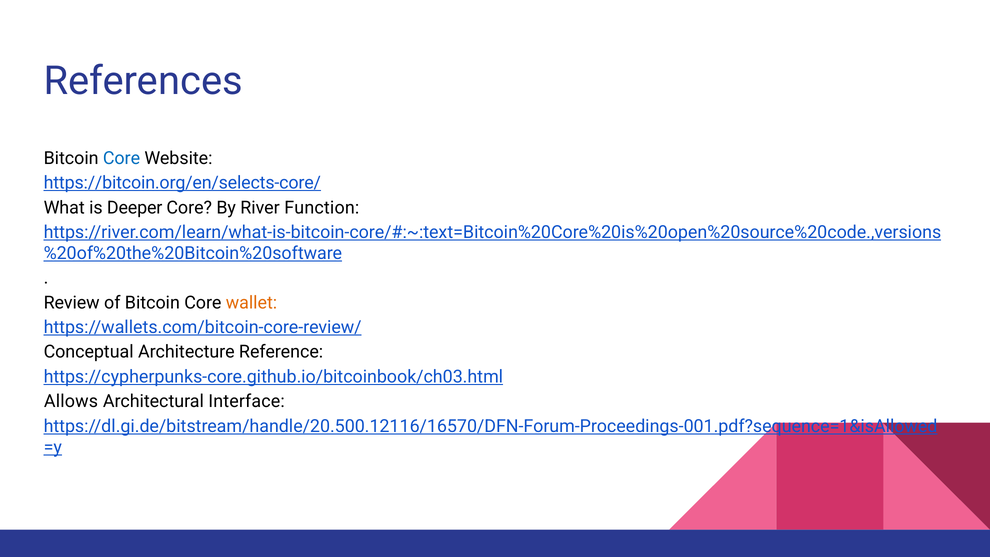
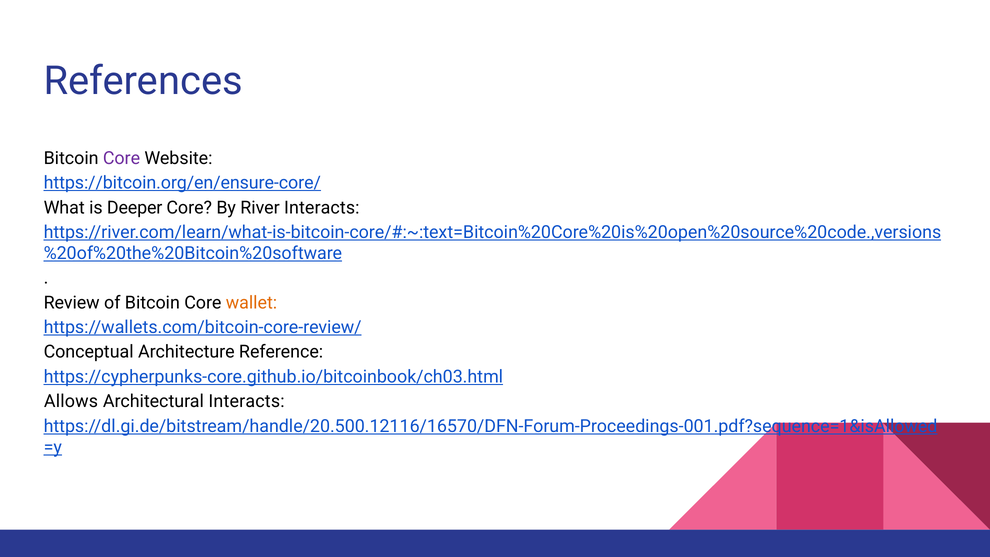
Core colour: blue -> purple (121, 158)
https://bitcoin.org/en/selects-core/: https://bitcoin.org/en/selects-core/ -> https://bitcoin.org/en/ensure-core/ (182, 183)
River Function: Function -> Interacts (322, 208)
Architectural Interface: Interface -> Interacts (247, 401)
